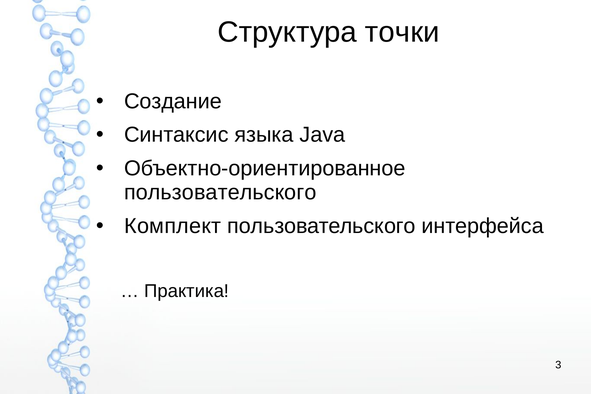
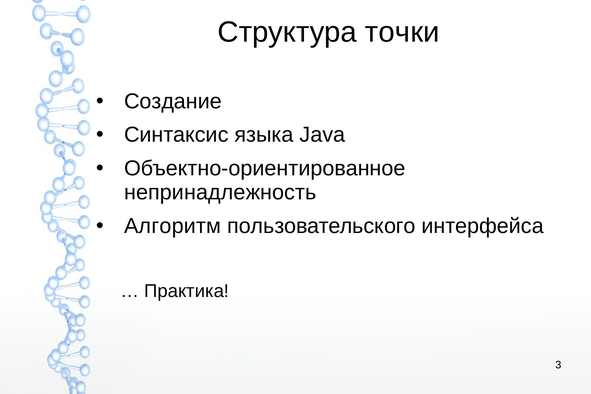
пользовательского: пользовательского -> непринадлежность (220, 192)
Комплект: Комплект -> Алгоритм (173, 226)
